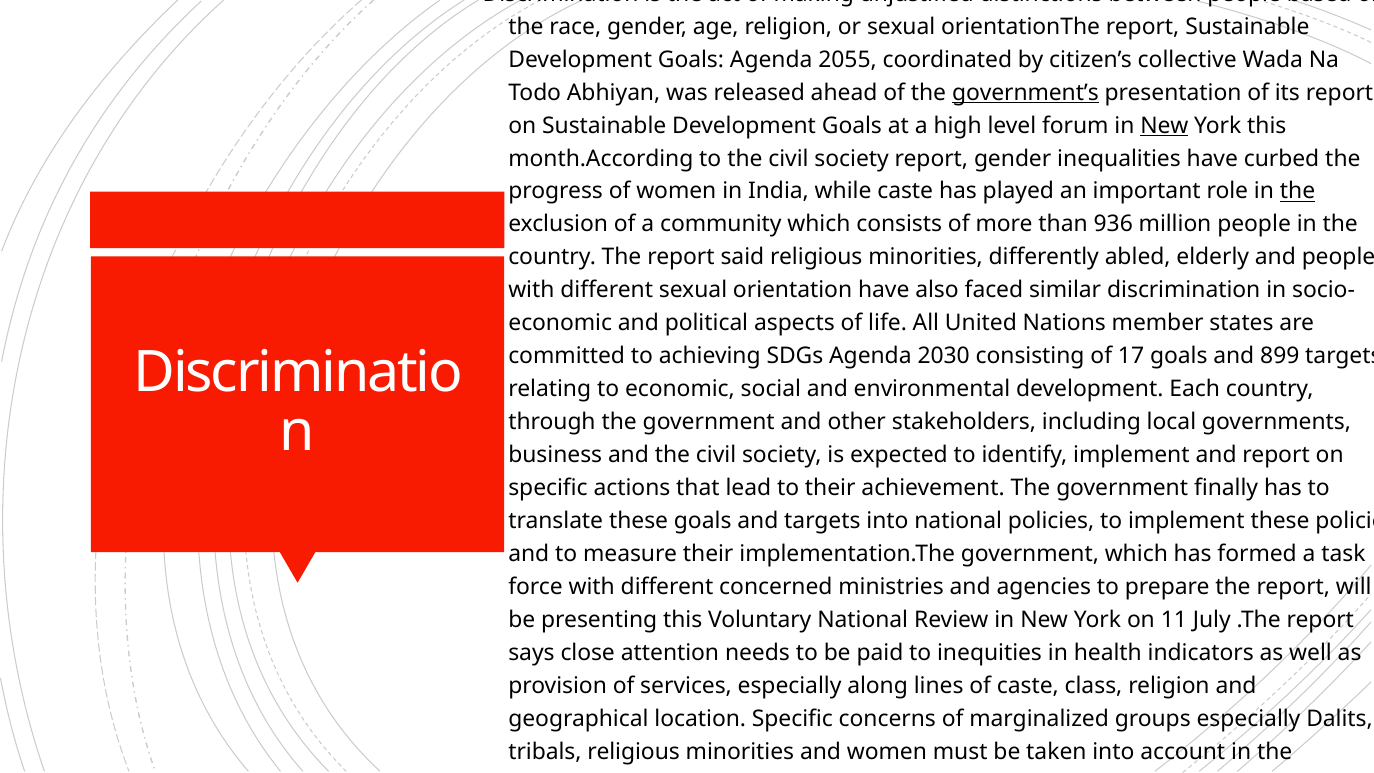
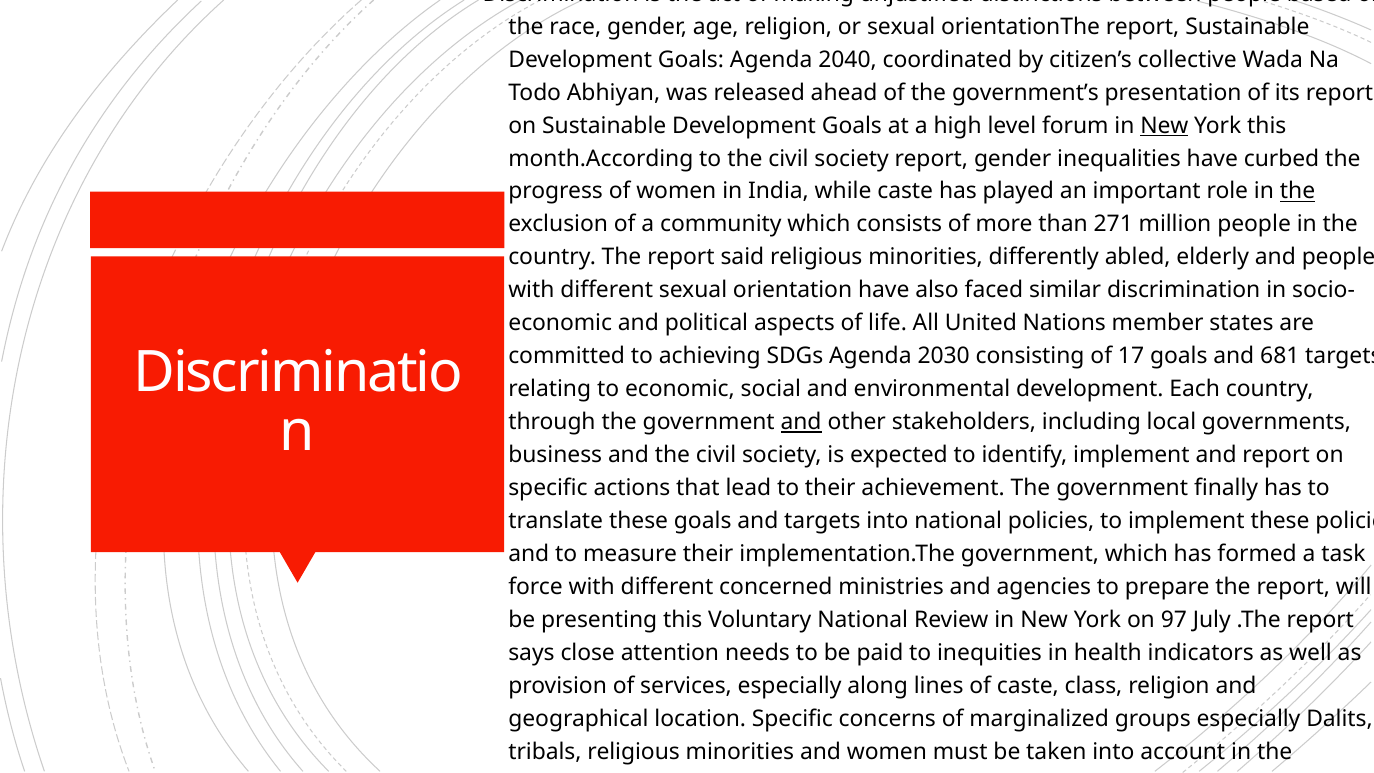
2055: 2055 -> 2040 (848, 60)
government’s underline: present -> none (1025, 93)
936: 936 -> 271 (1113, 224)
899: 899 -> 681 (1280, 356)
and underline: none -> present (801, 422)
11: 11 -> 97 (1174, 620)
